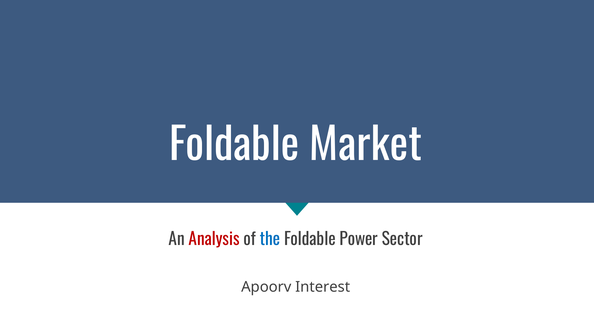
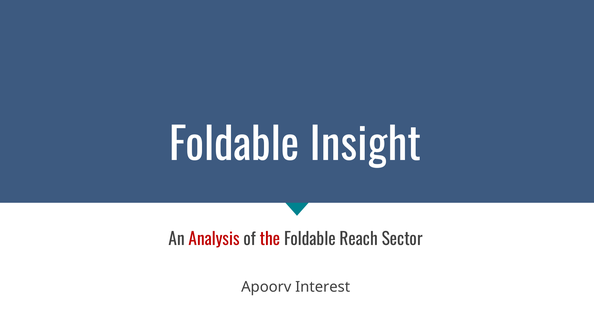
Market: Market -> Insight (365, 146)
the colour: blue -> red (270, 240)
Power: Power -> Reach (359, 240)
